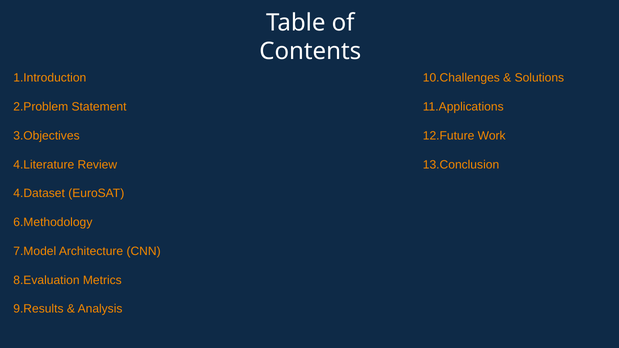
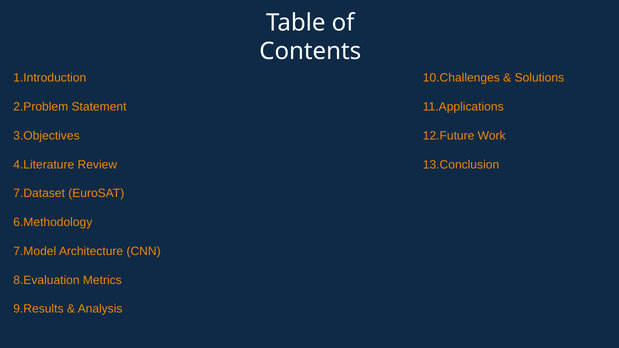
4.Dataset: 4.Dataset -> 7.Dataset (39, 194)
